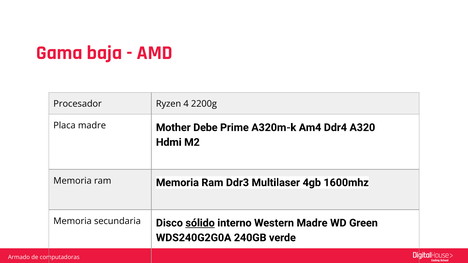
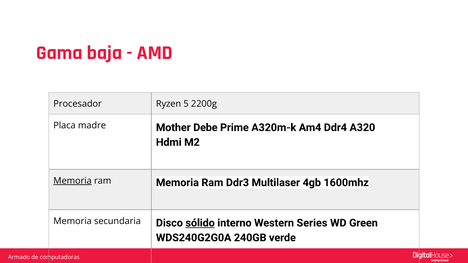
4: 4 -> 5 (186, 104)
Memoria underline: none -> present (73, 181)
Western Madre: Madre -> Series (312, 223)
